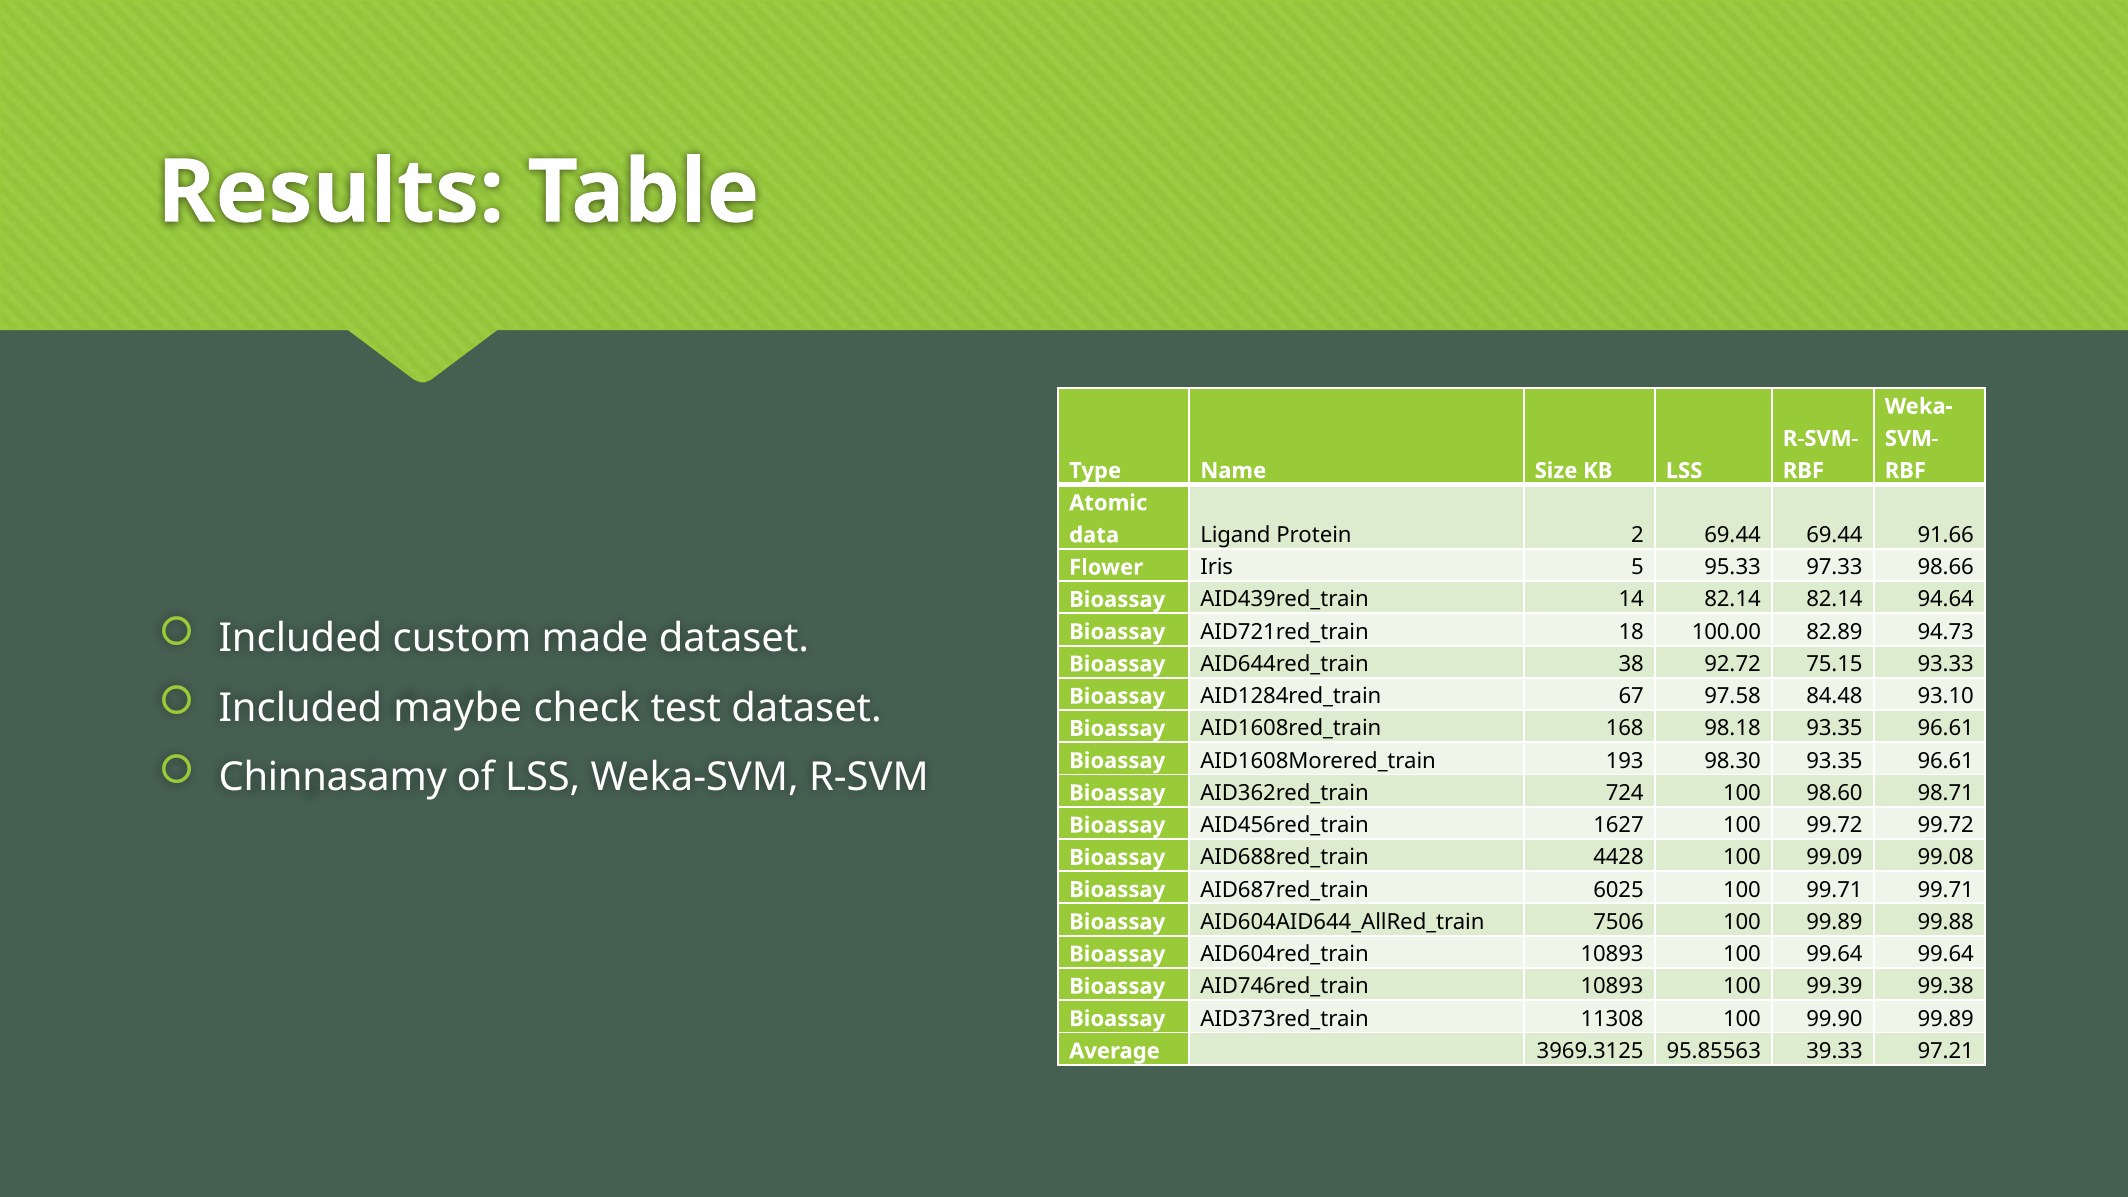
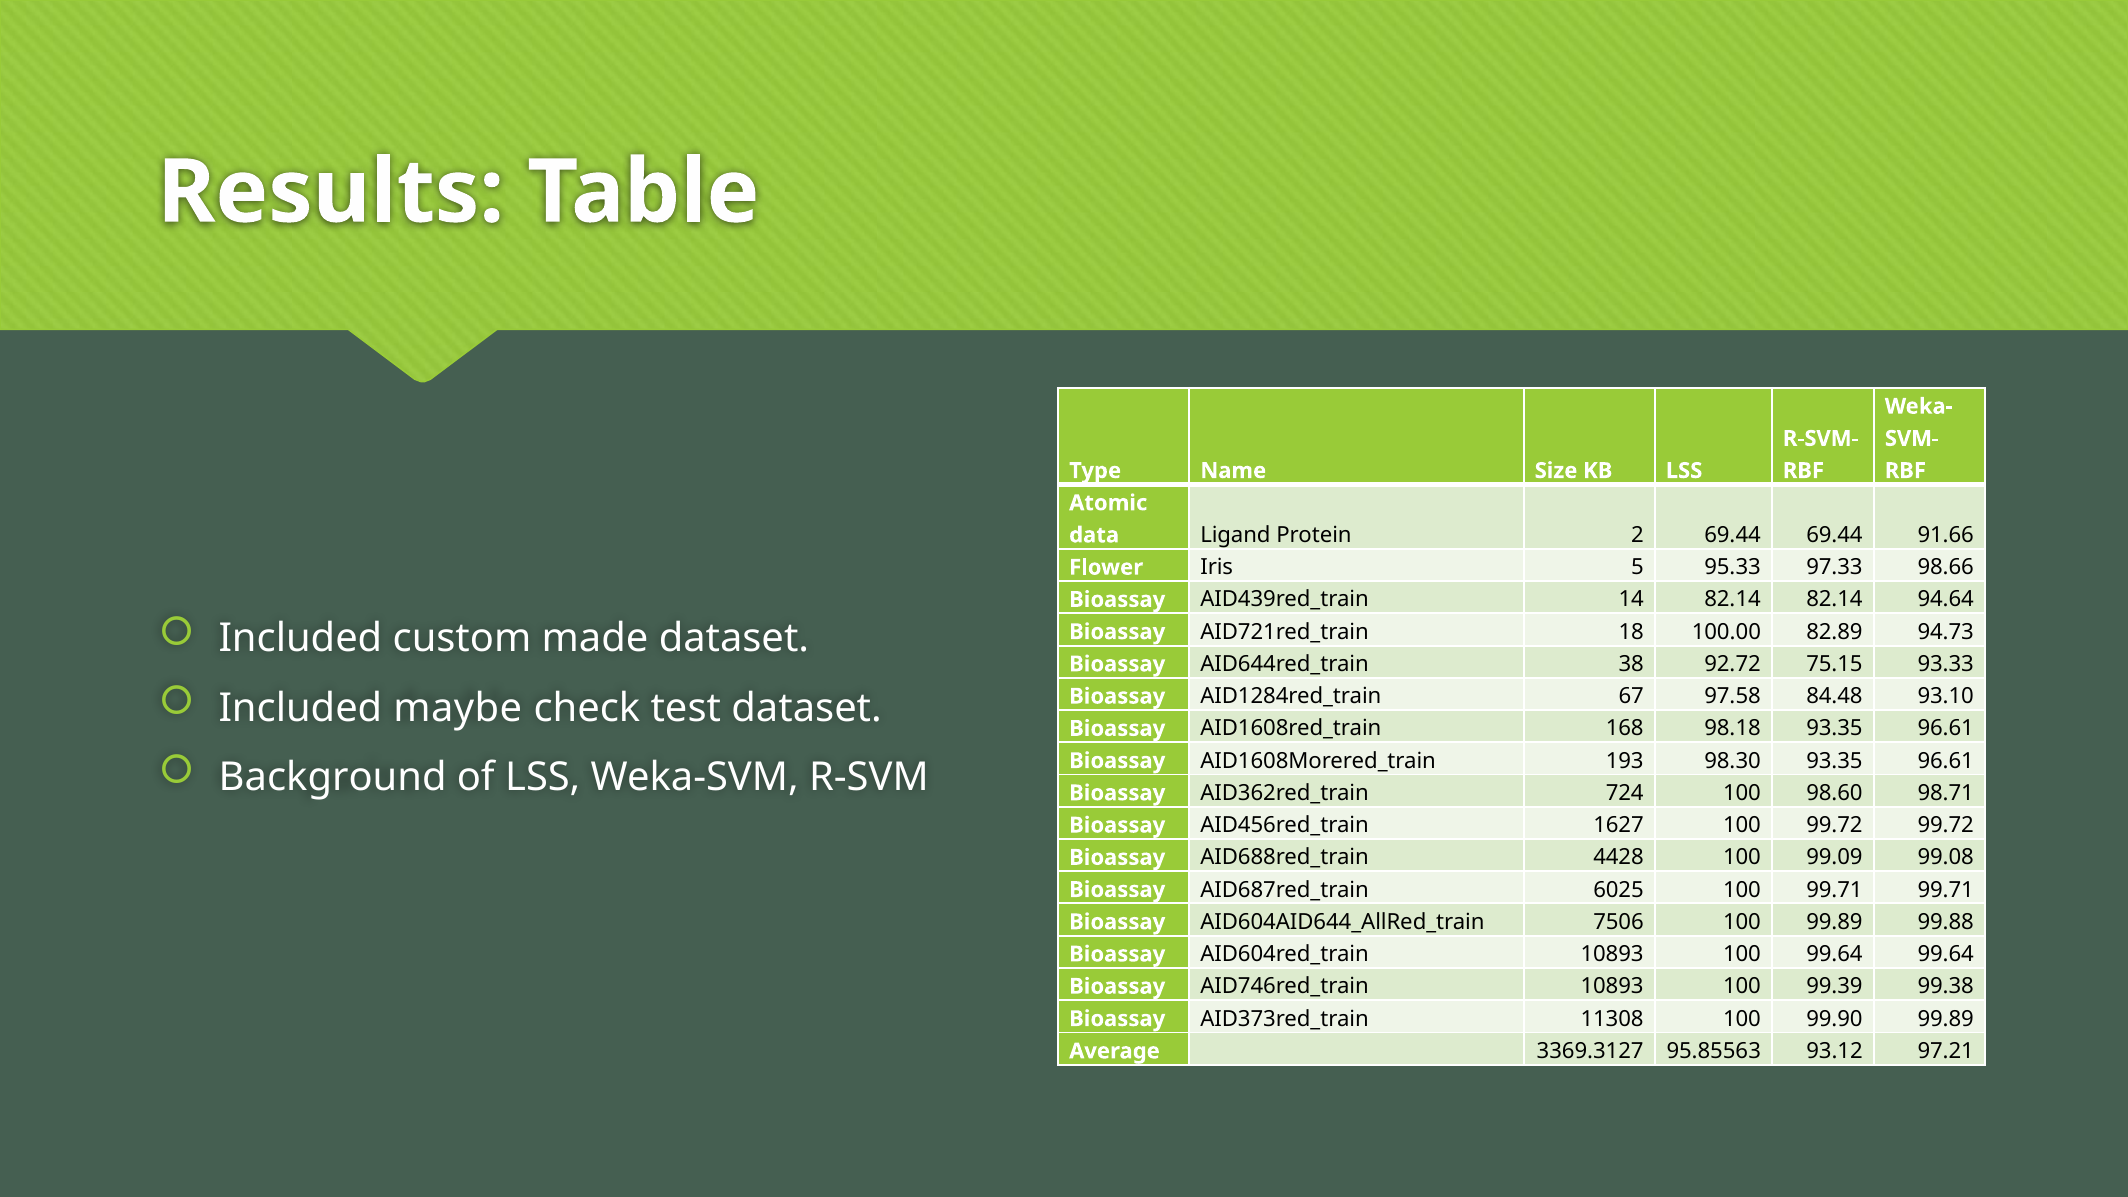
Chinnasamy: Chinnasamy -> Background (333, 777)
3969.3125: 3969.3125 -> 3369.3127 (1590, 1051)
39.33: 39.33 -> 93.12 (1835, 1051)
